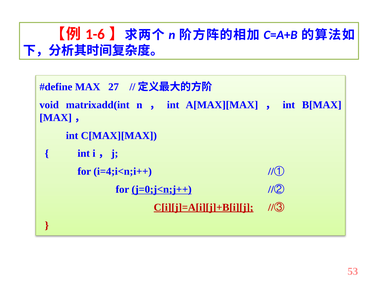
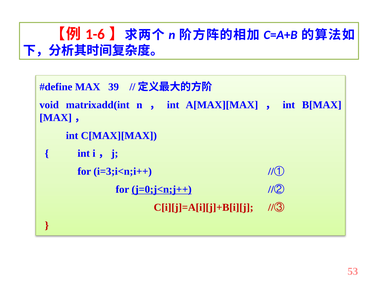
27: 27 -> 39 (114, 87)
i=4;i<n;i++: i=4;i<n;i++ -> i=3;i<n;i++ (123, 172)
C[i][j]=A[i][j]+B[i][j underline: present -> none (204, 208)
